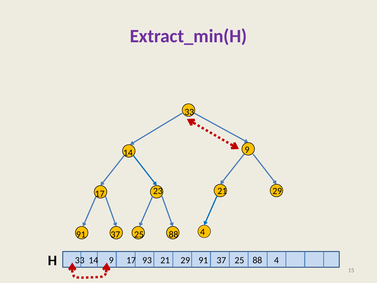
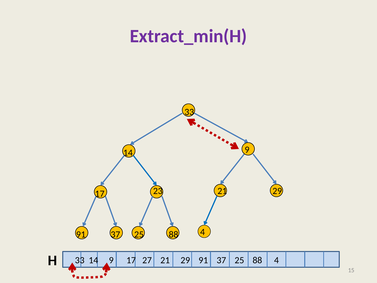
93: 93 -> 27 (147, 260)
